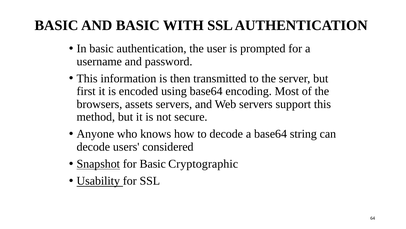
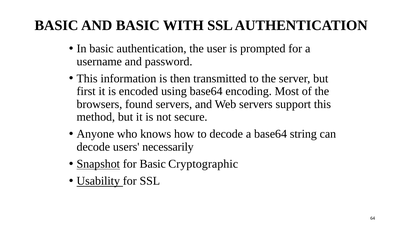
assets: assets -> found (139, 104)
considered: considered -> necessarily (168, 146)
